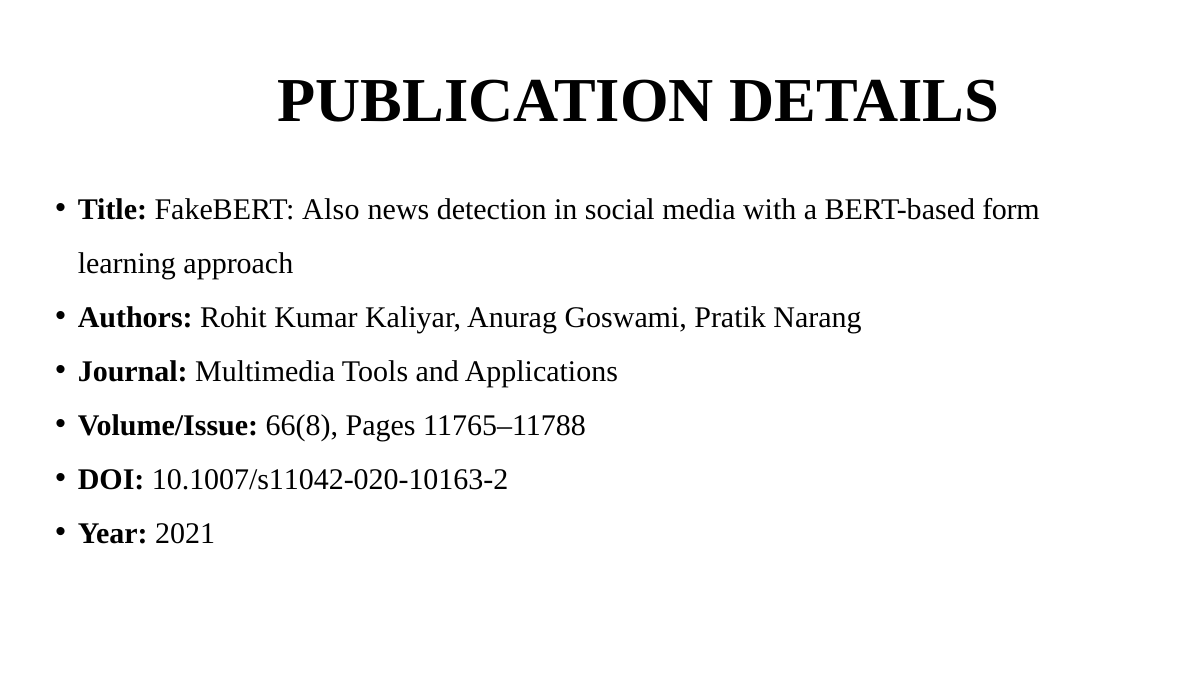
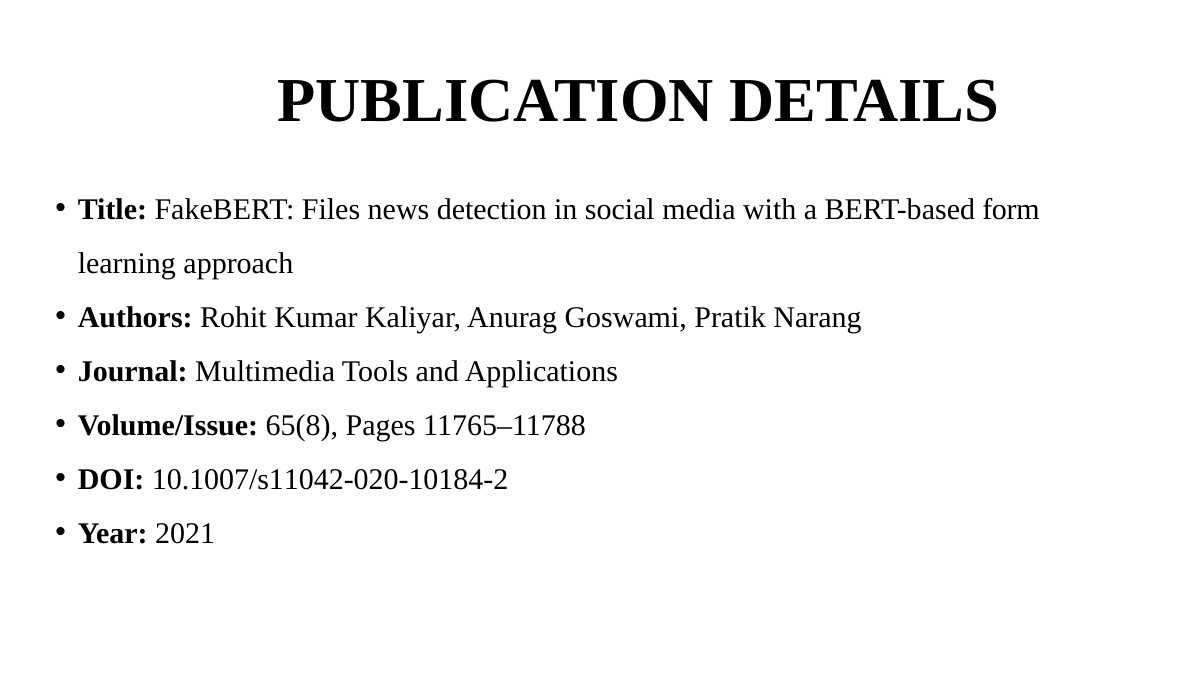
Also: Also -> Files (331, 209)
66(8: 66(8 -> 65(8 (302, 425)
10.1007/s11042-020-10163-2: 10.1007/s11042-020-10163-2 -> 10.1007/s11042-020-10184-2 (330, 479)
